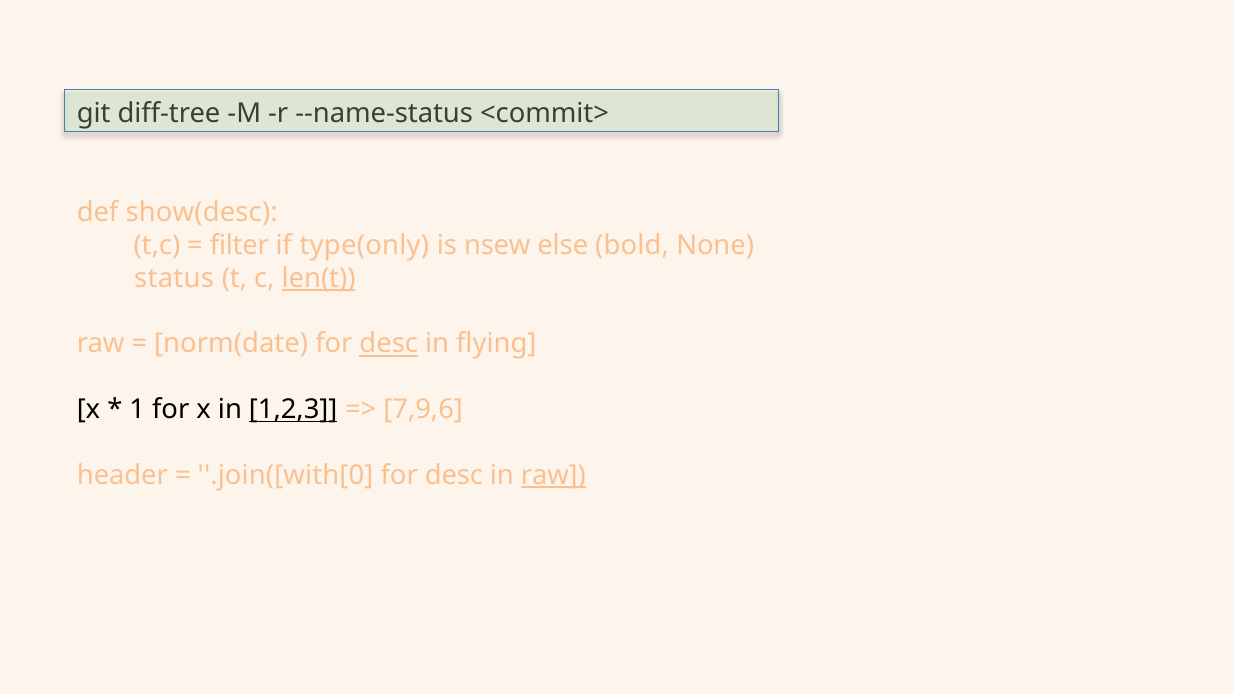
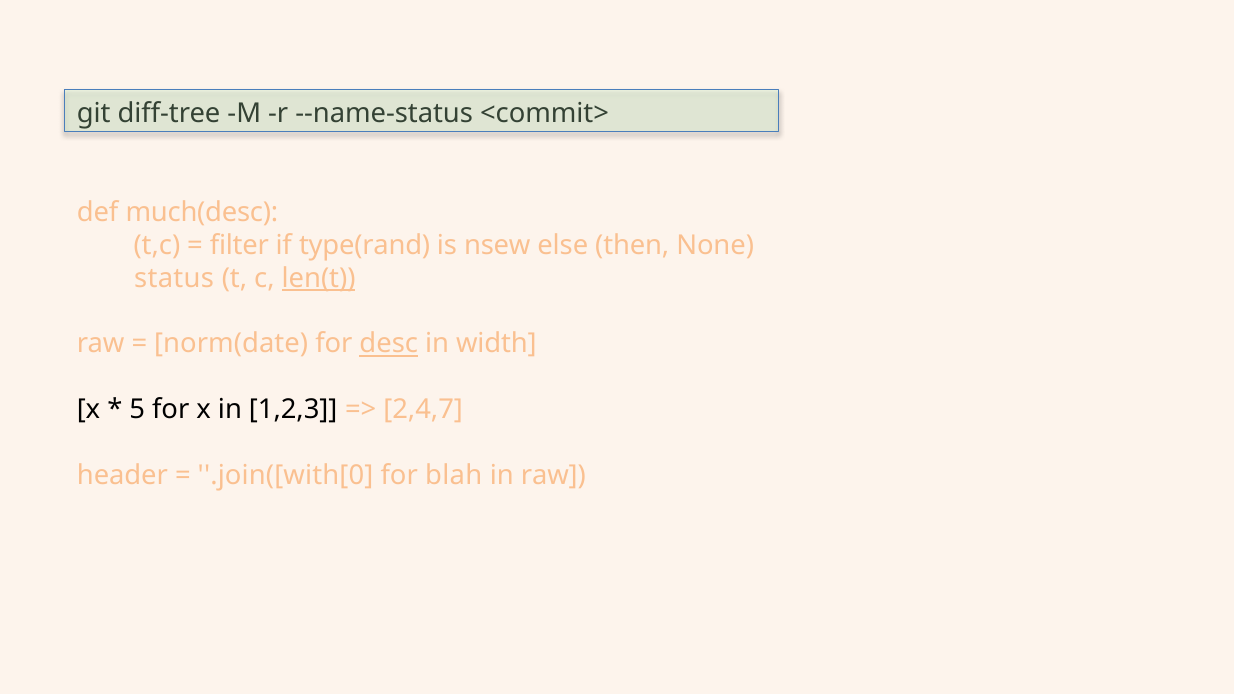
show(desc: show(desc -> much(desc (202, 212)
type(only: type(only -> type(rand (365, 245)
bold: bold -> then (632, 245)
flying: flying -> width (496, 344)
1: 1 -> 5 (137, 410)
1,2,3 underline: present -> none (293, 410)
7,9,6: 7,9,6 -> 2,4,7 (423, 410)
desc: desc -> blah (454, 476)
raw underline: present -> none (553, 476)
